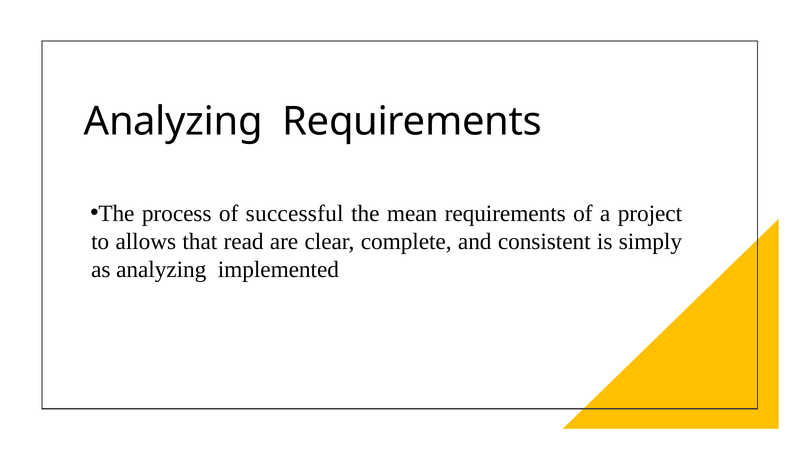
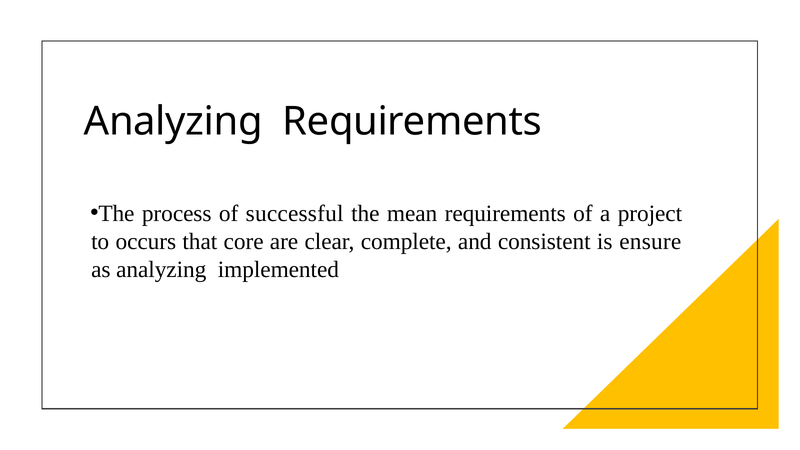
allows: allows -> occurs (146, 241)
read: read -> core (244, 241)
simply: simply -> ensure (650, 241)
